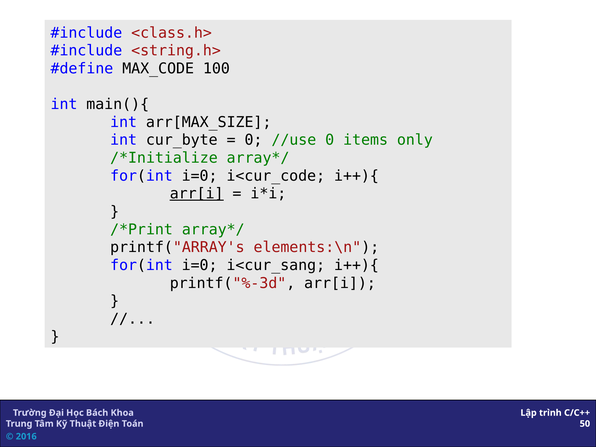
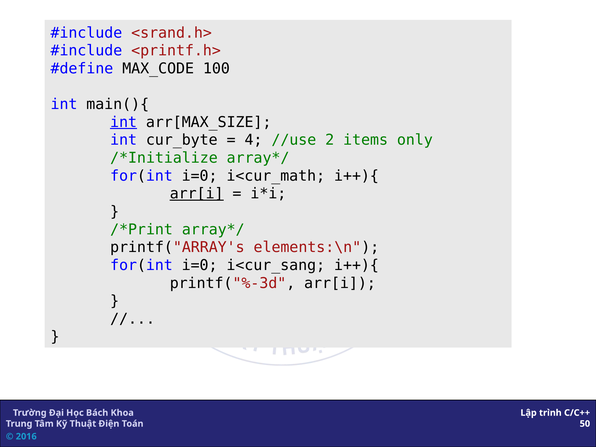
<class.h>: <class.h> -> <srand.h> (172, 33)
<string.h>: <string.h> -> <printf.h> (176, 51)
int underline: none -> present (124, 122)
0: 0 -> 4 (253, 140)
//use 0: 0 -> 2 (330, 140)
i<cur_code: i<cur_code -> i<cur_math (276, 176)
